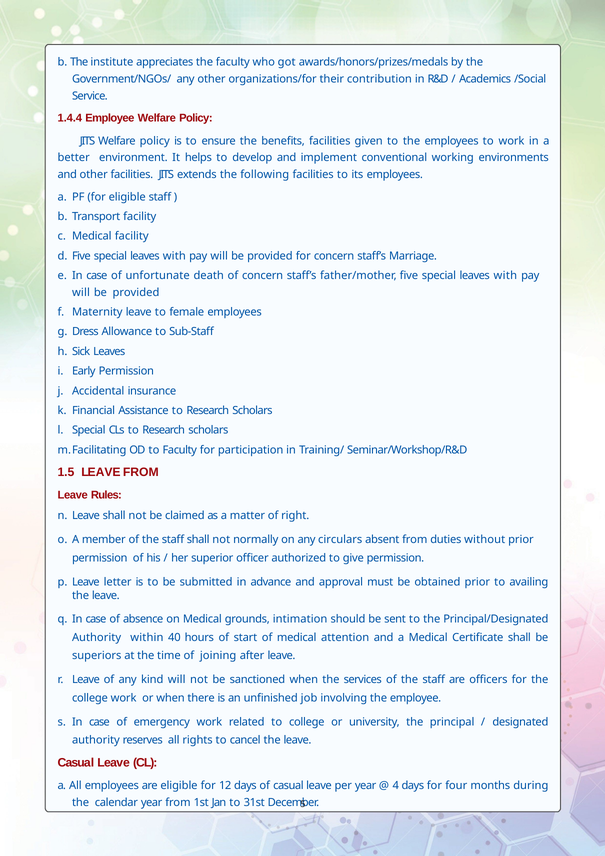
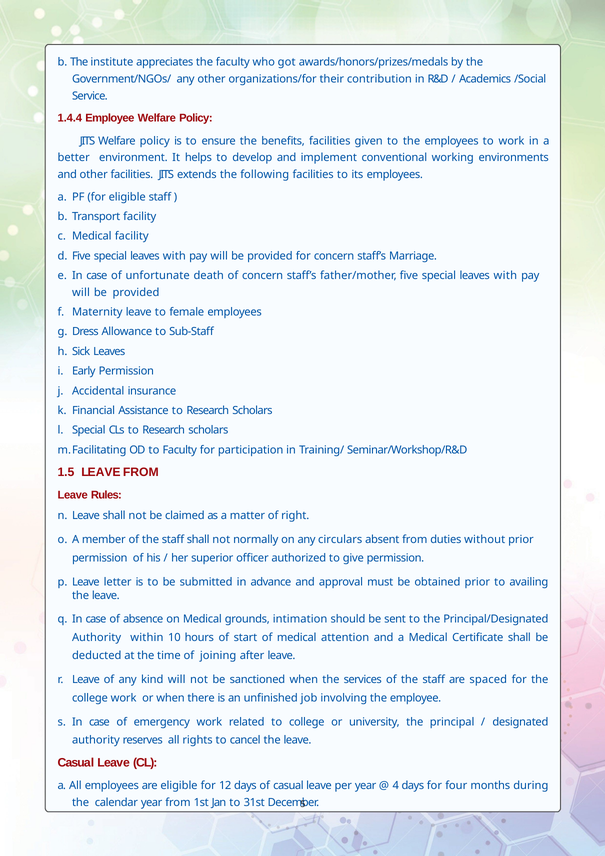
40: 40 -> 10 (174, 638)
superiors: superiors -> deducted (97, 656)
officers: officers -> spaced (488, 680)
